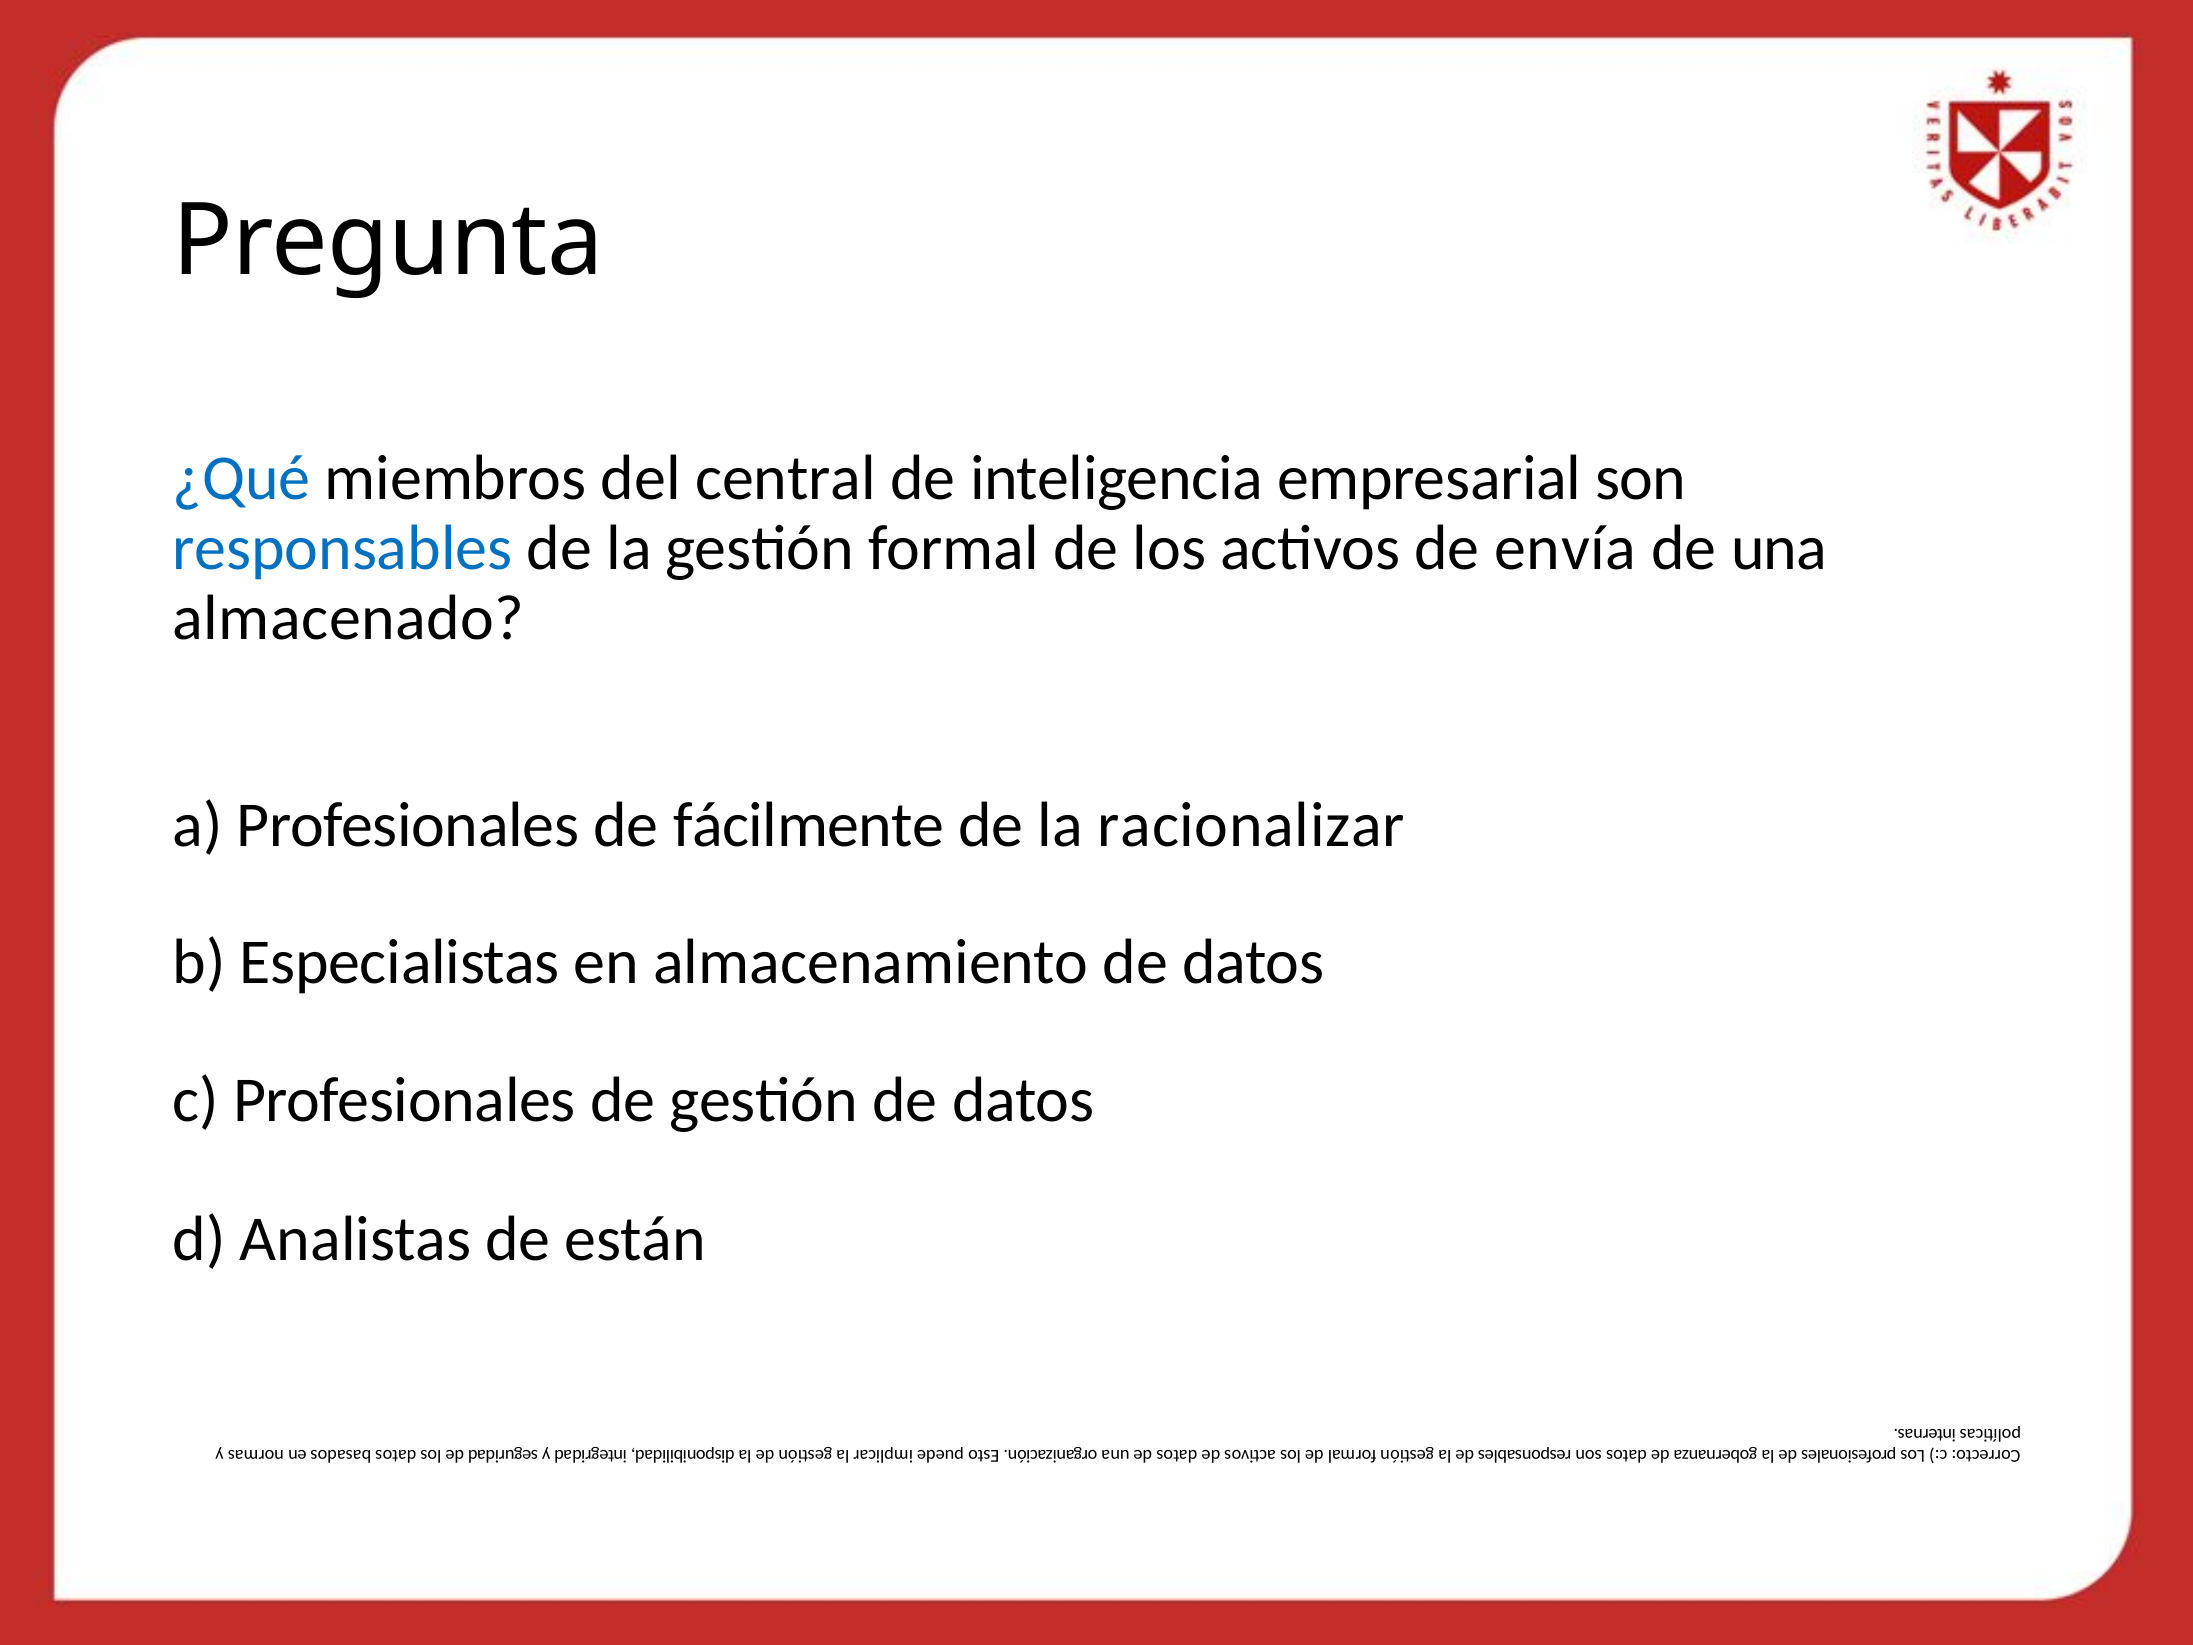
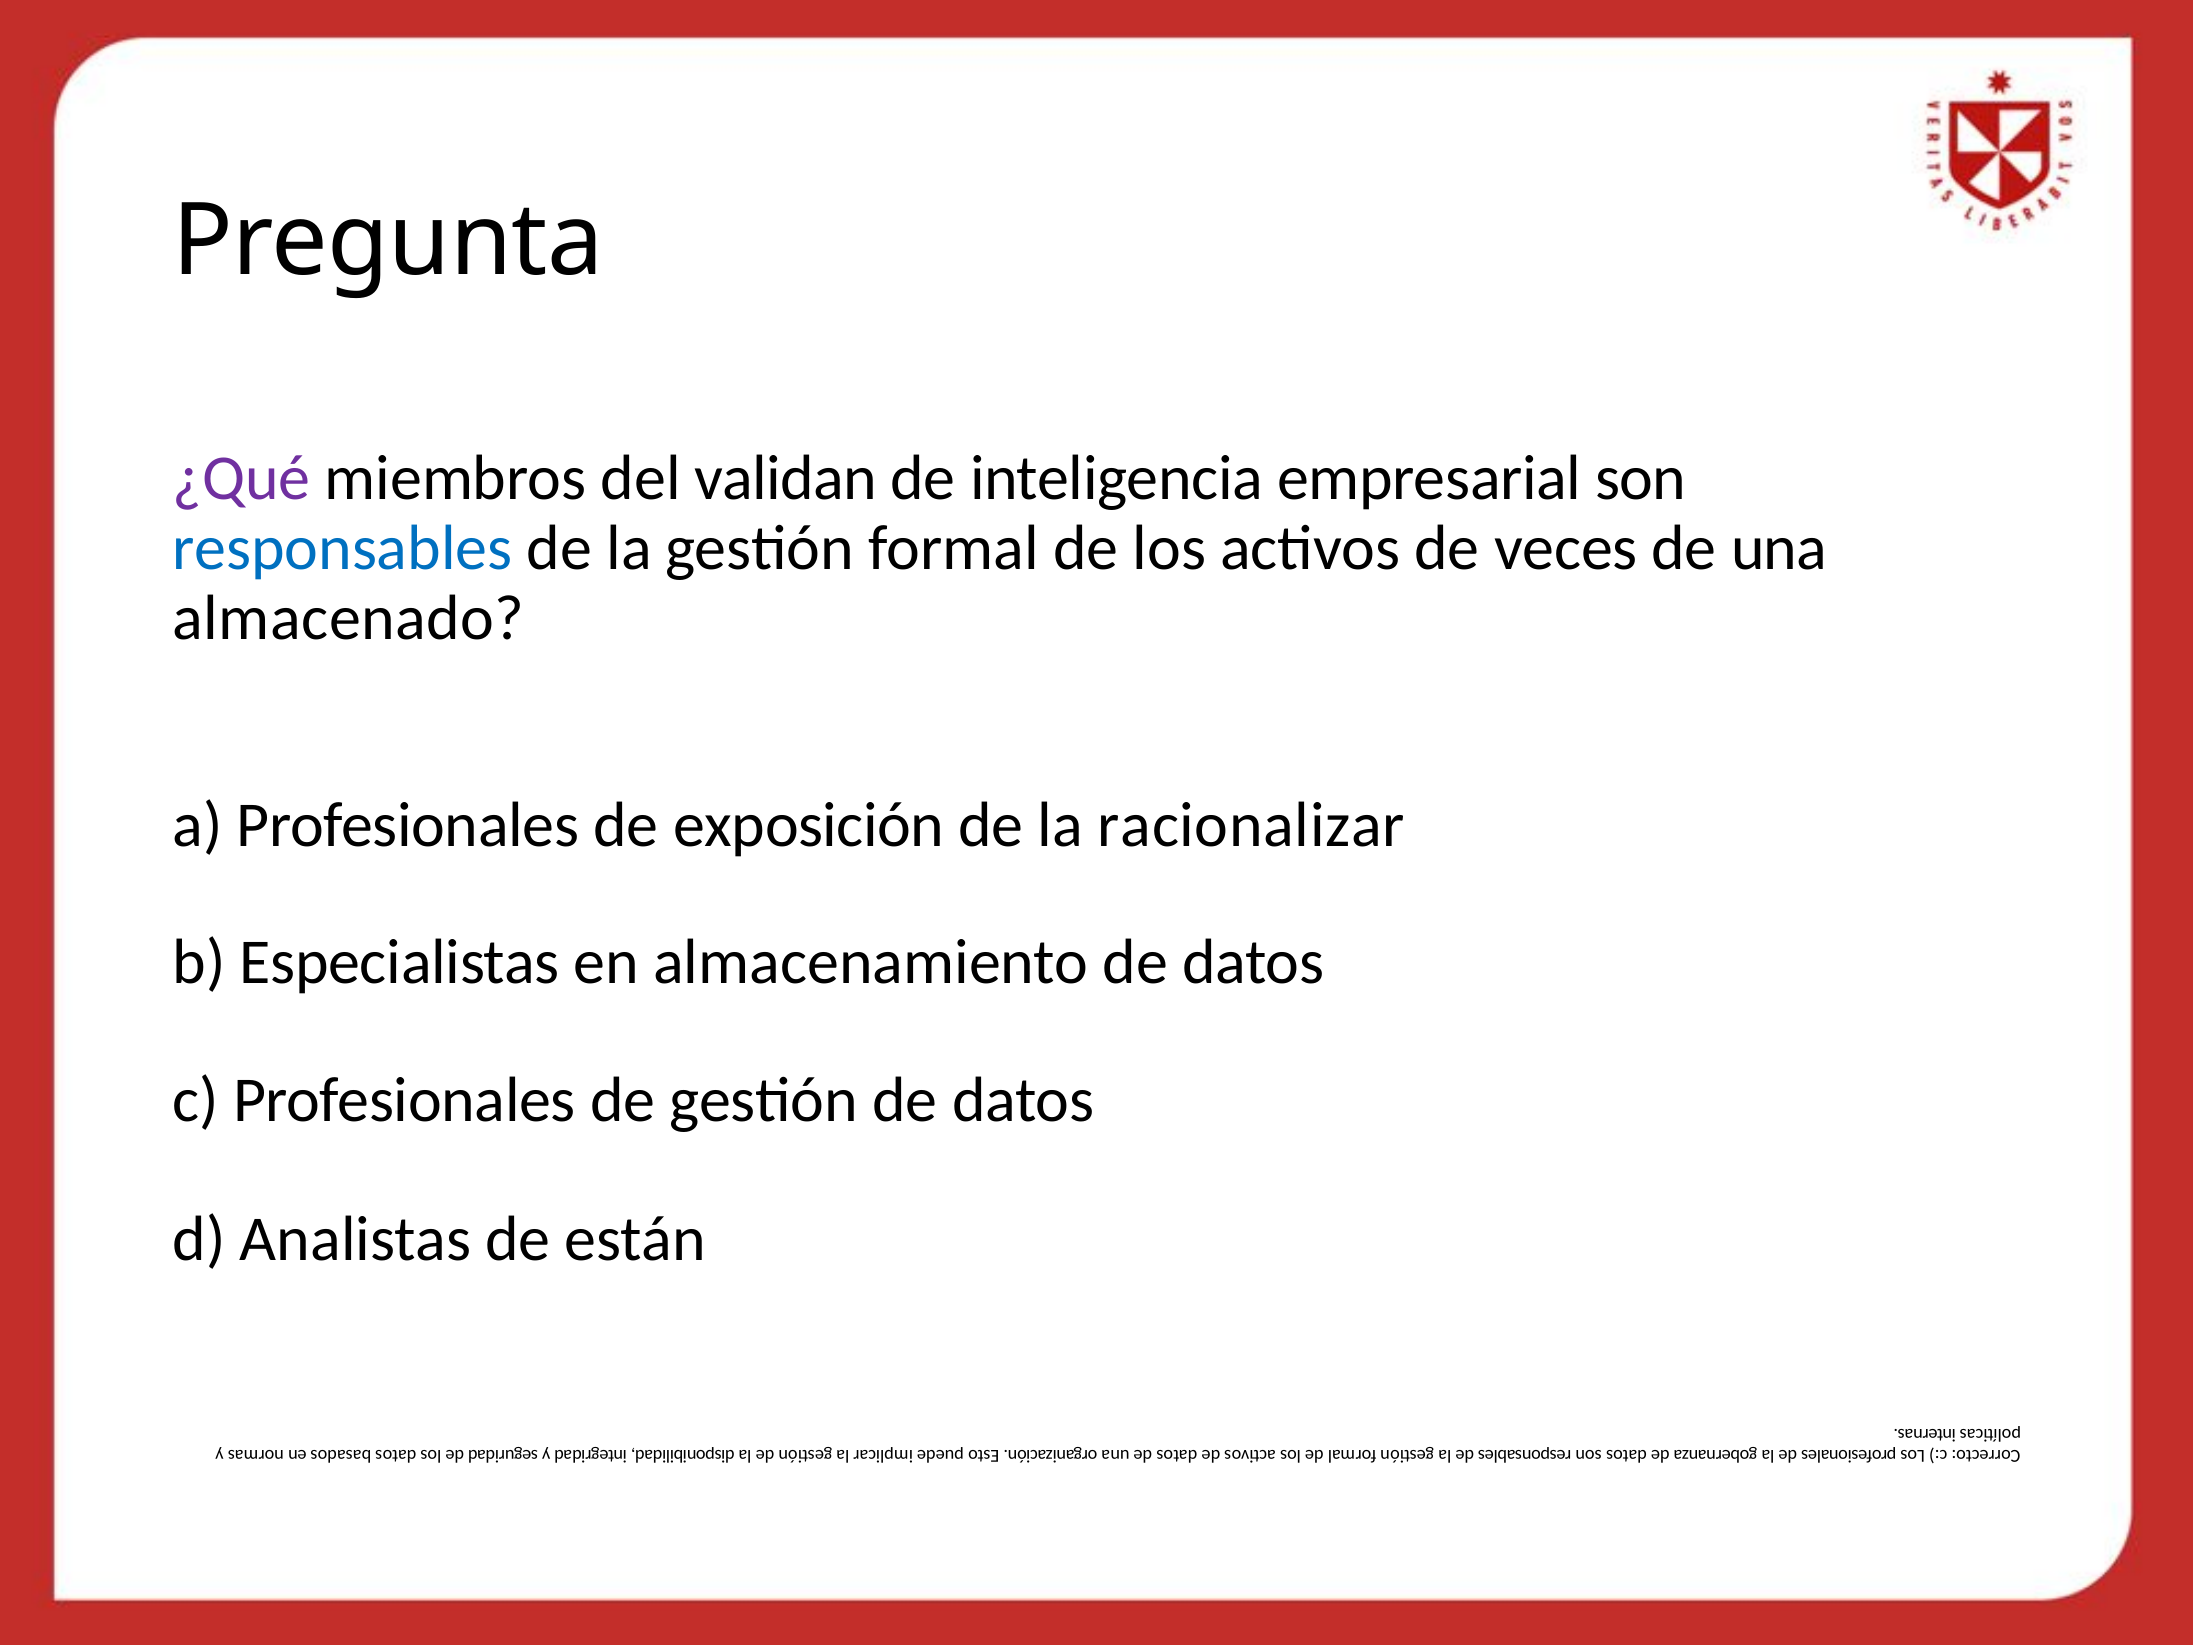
¿Qué colour: blue -> purple (241, 478)
central: central -> validan (786, 478)
envía: envía -> veces (1566, 548)
fácilmente: fácilmente -> exposición (809, 826)
